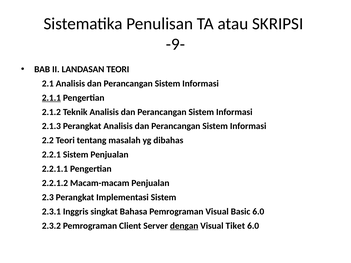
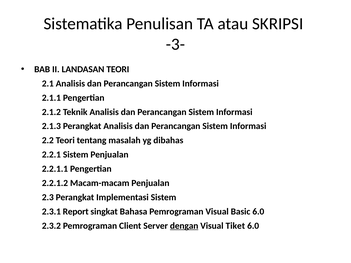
-9-: -9- -> -3- (175, 44)
2.1.1 underline: present -> none (51, 98)
Inggris: Inggris -> Report (76, 212)
